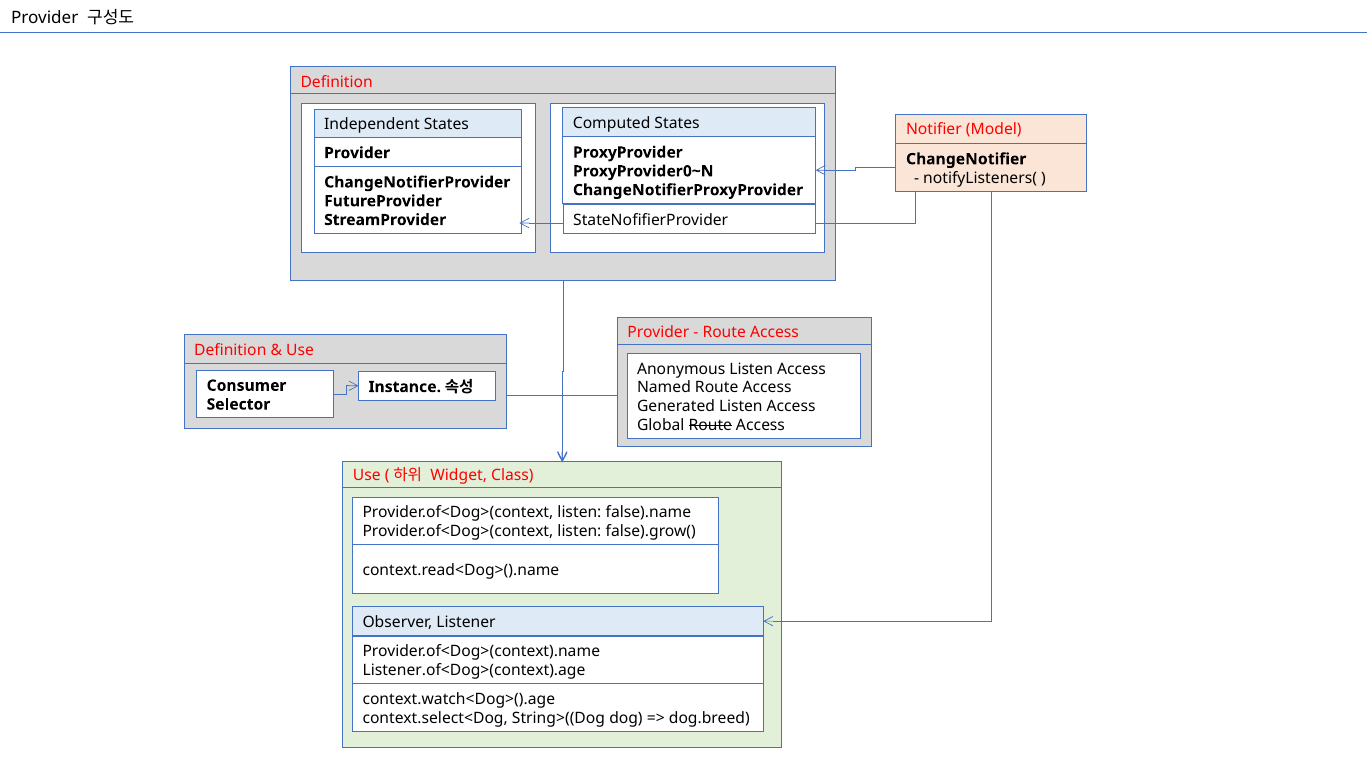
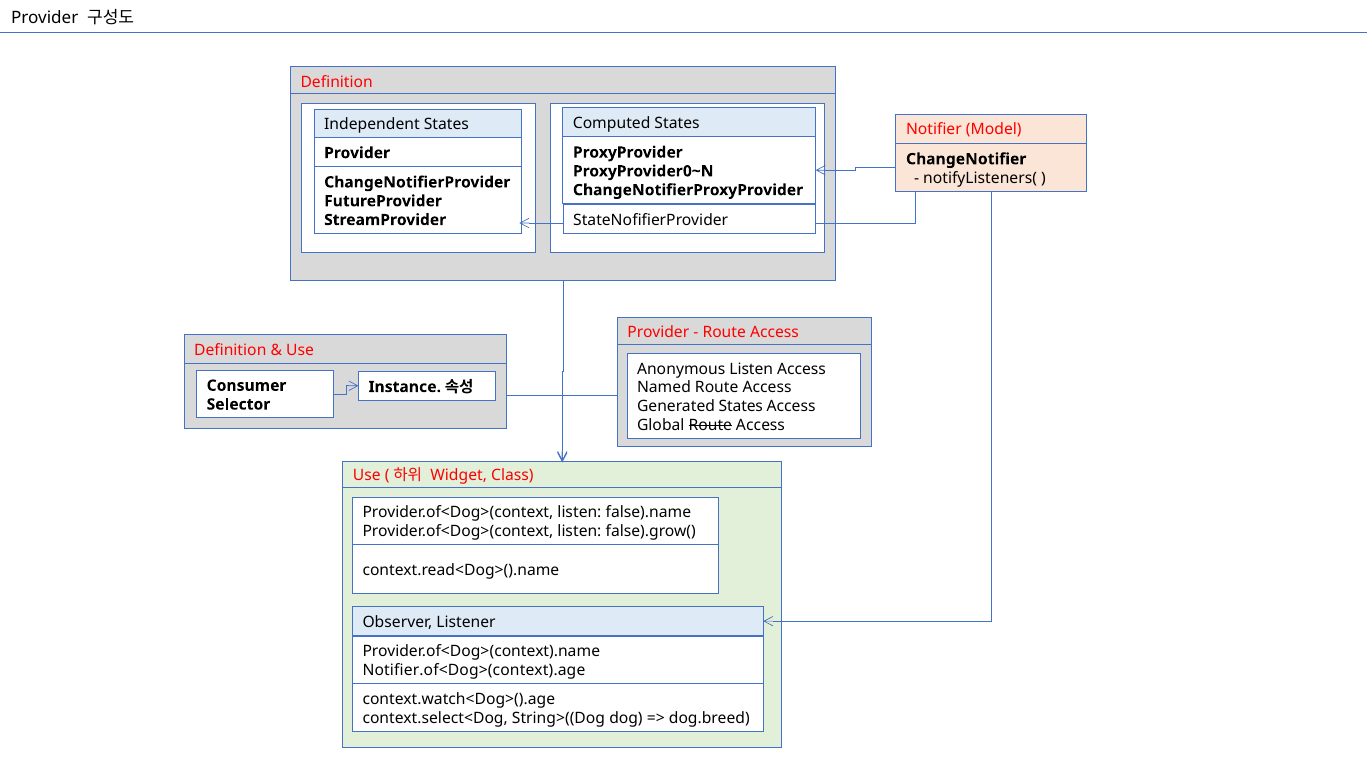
Generated Listen: Listen -> States (741, 406)
Listener.of<Dog>(context).age: Listener.of<Dog>(context).age -> Notifier.of<Dog>(context).age (474, 670)
